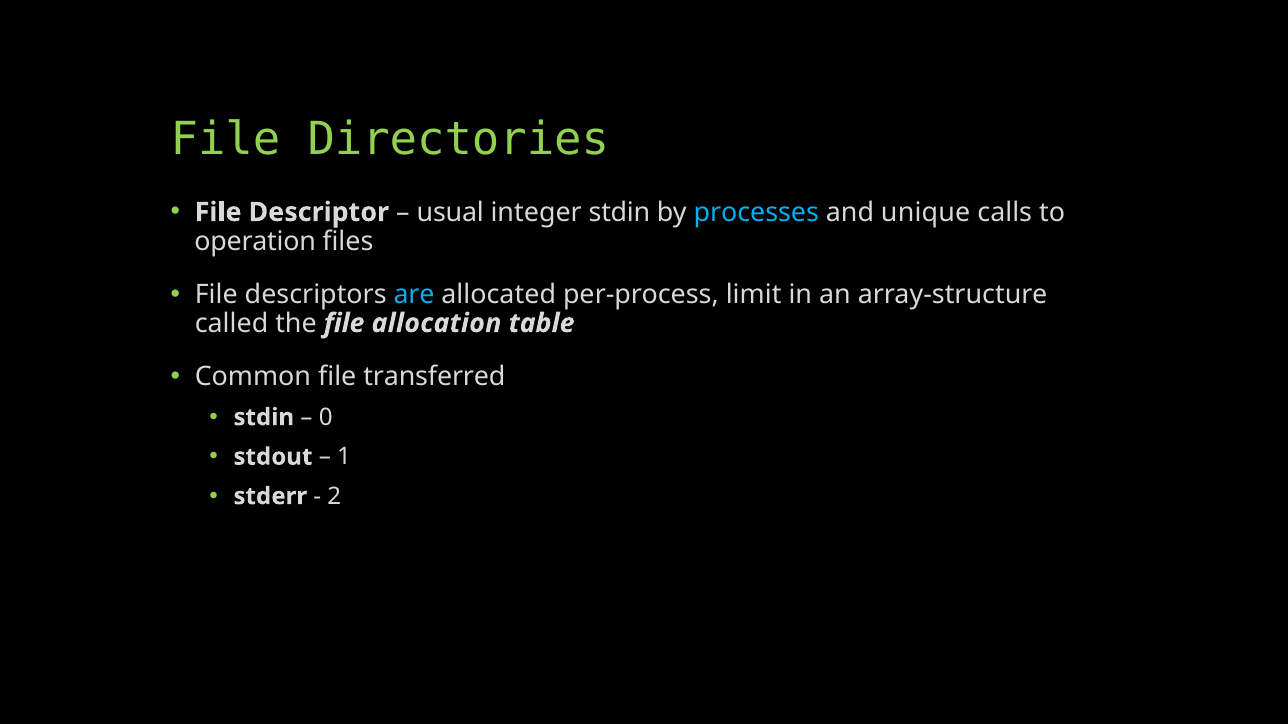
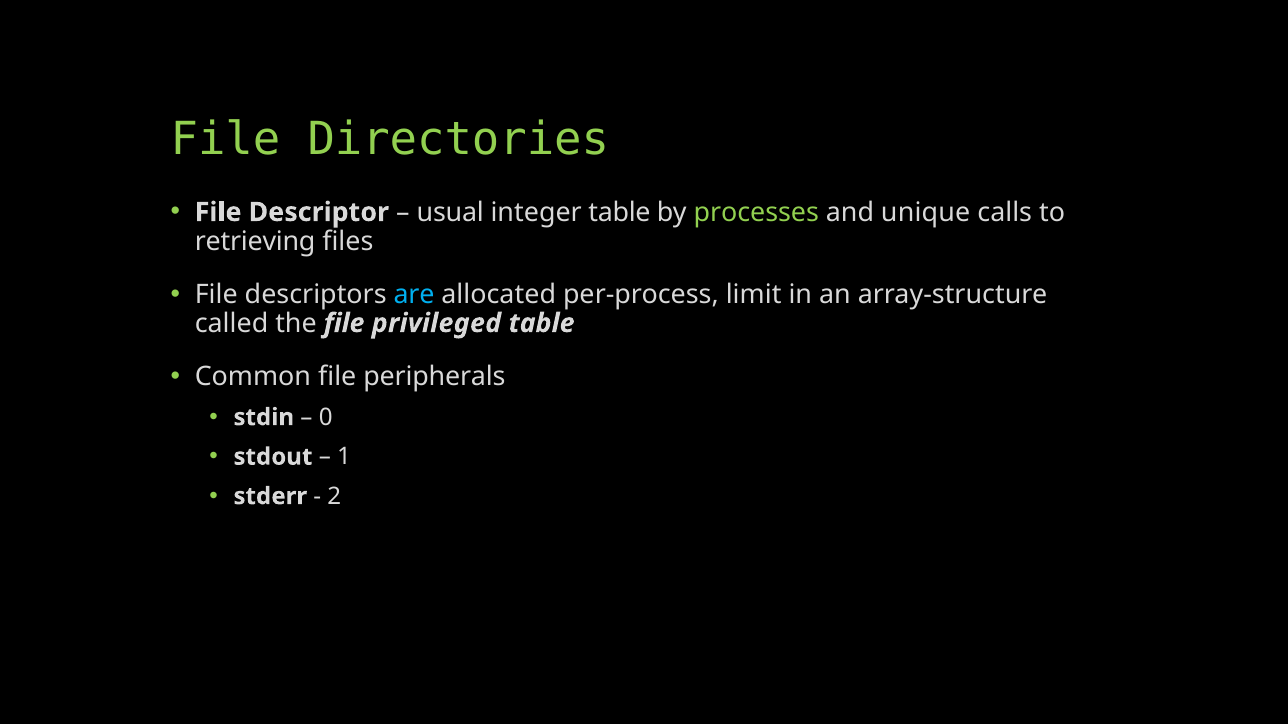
integer stdin: stdin -> table (619, 212)
processes colour: light blue -> light green (756, 212)
operation: operation -> retrieving (255, 241)
allocation: allocation -> privileged (436, 323)
transferred: transferred -> peripherals (434, 377)
